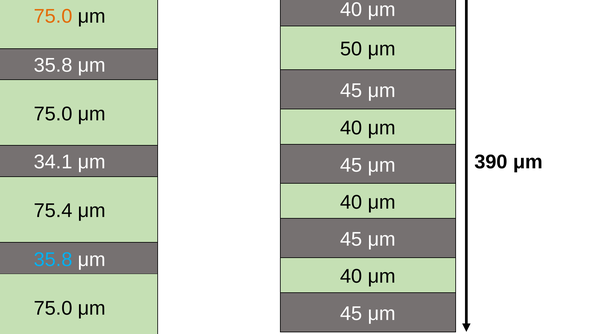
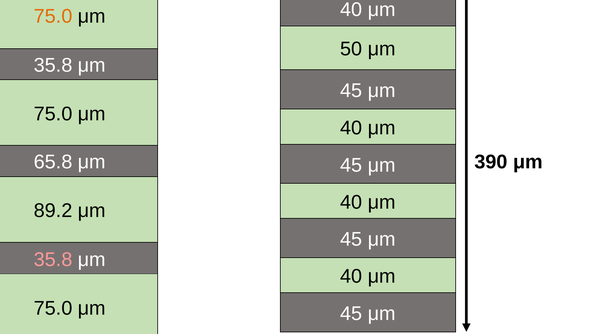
34.1: 34.1 -> 65.8 (53, 162)
75.4: 75.4 -> 89.2 (53, 211)
35.8 colour: light blue -> pink (53, 260)
